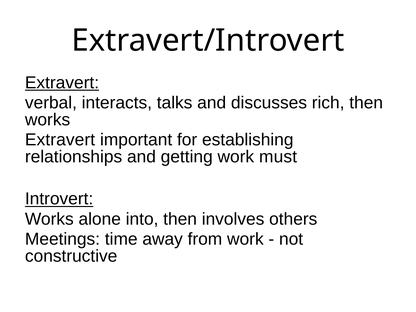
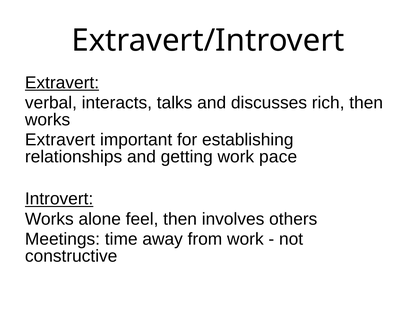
must: must -> pace (278, 157)
into: into -> feel (142, 219)
